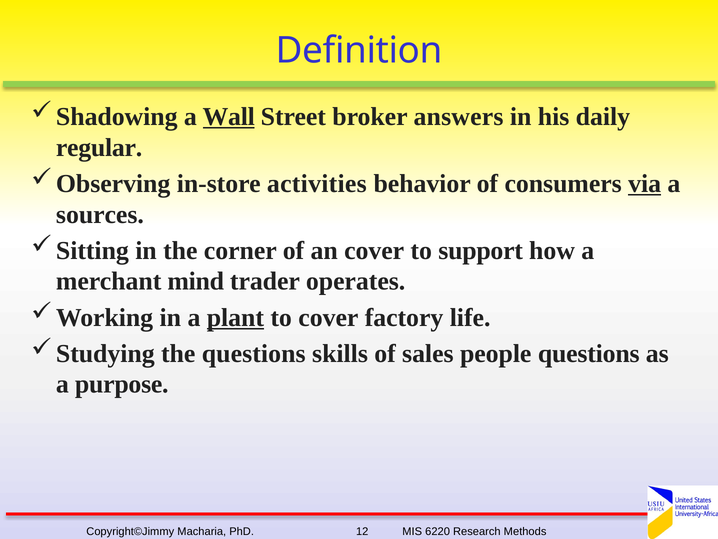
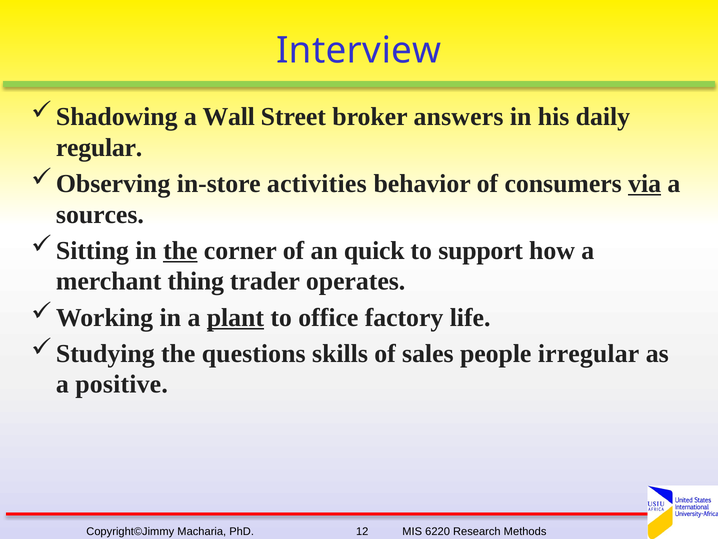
Definition: Definition -> Interview (359, 50)
Wall underline: present -> none (229, 117)
the underline: none -> present (180, 250)
an cover: cover -> quick (374, 250)
mind: mind -> thing (196, 281)
to cover: cover -> office (328, 317)
people questions: questions -> irregular (589, 353)
purpose: purpose -> positive (122, 384)
